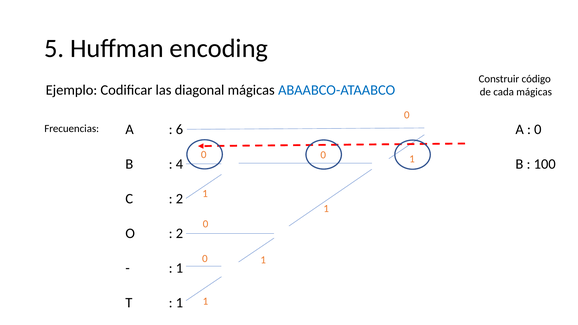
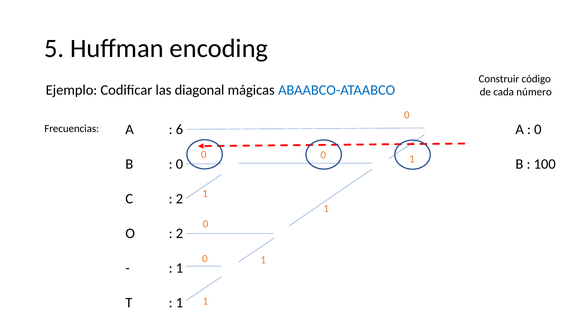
cada mágicas: mágicas -> número (534, 92)
4: 4 -> 0 (179, 164)
